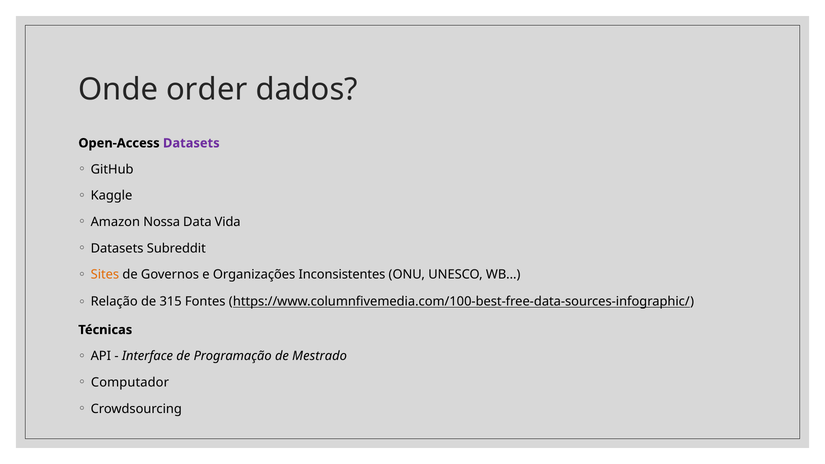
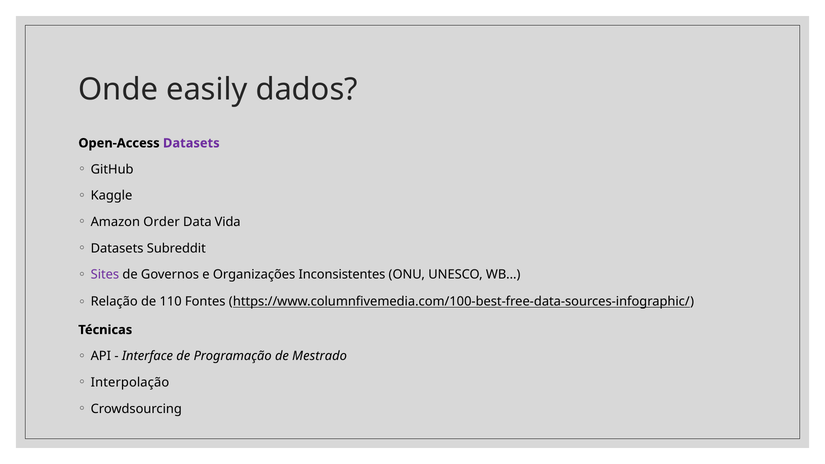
order: order -> easily (207, 90)
Nossa: Nossa -> Order (162, 222)
Sites colour: orange -> purple (105, 275)
315: 315 -> 110 (171, 301)
Computador: Computador -> Interpolação (130, 383)
